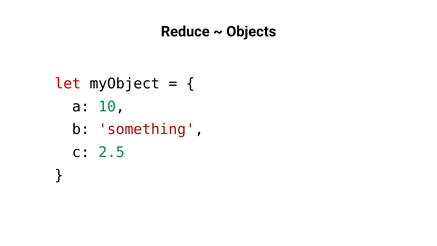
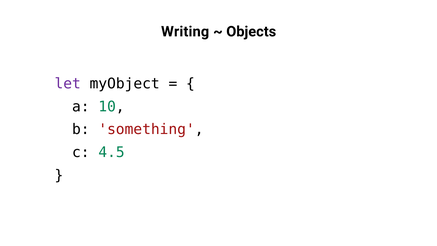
Reduce: Reduce -> Writing (185, 32)
let colour: red -> purple (68, 84)
2.5: 2.5 -> 4.5 (111, 152)
